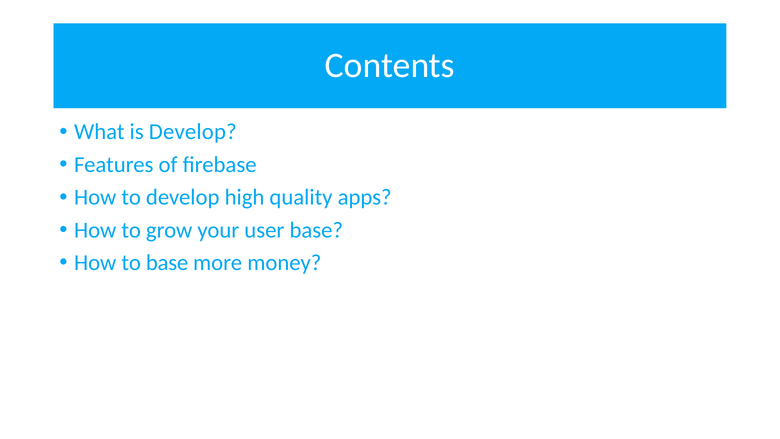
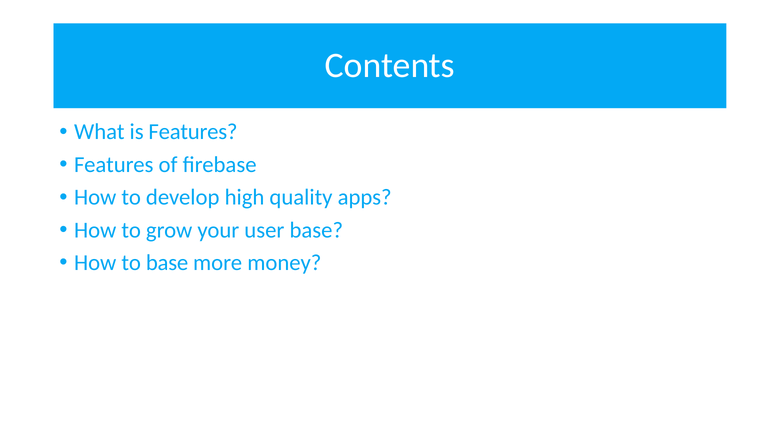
is Develop: Develop -> Features (193, 132)
